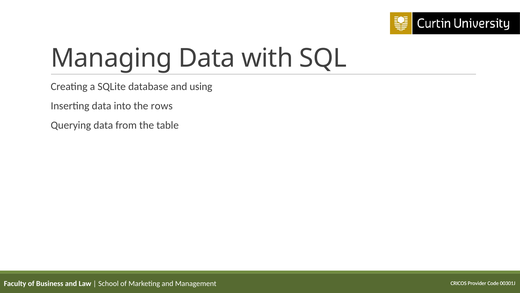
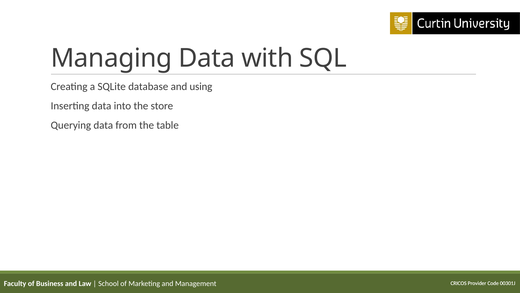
rows: rows -> store (162, 106)
